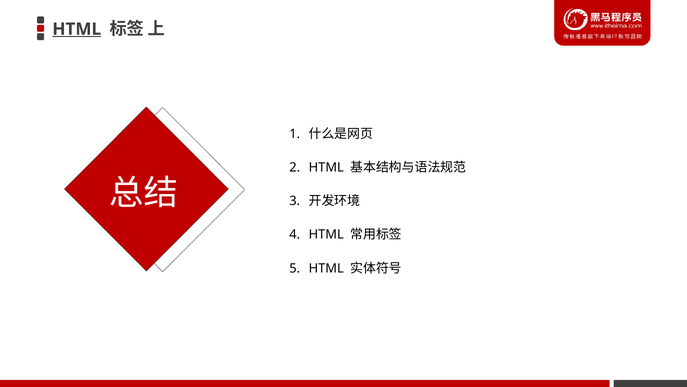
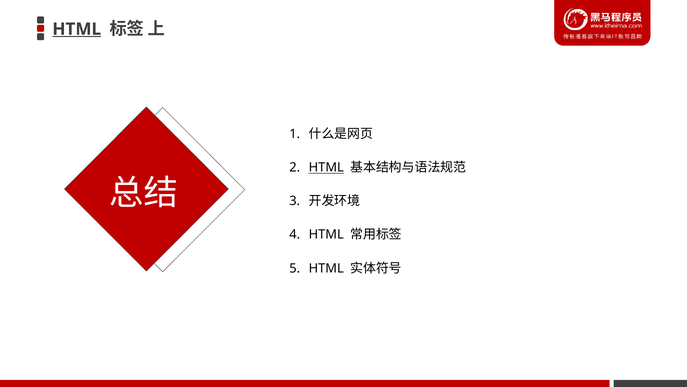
HTML underline: none -> present (326, 167)
